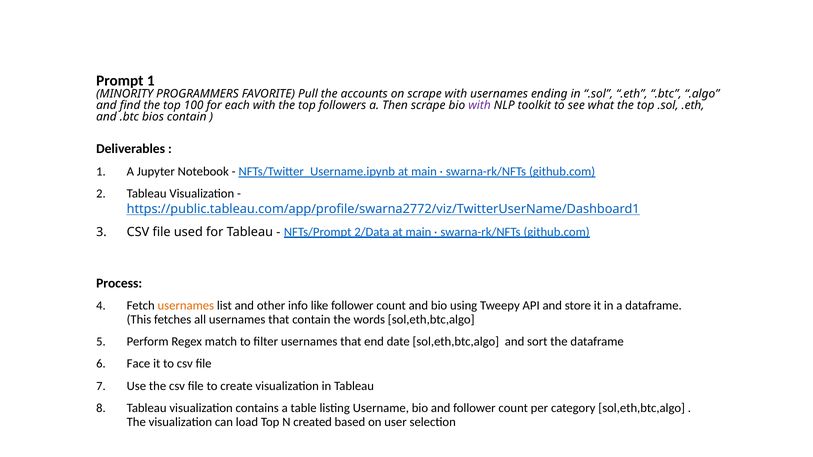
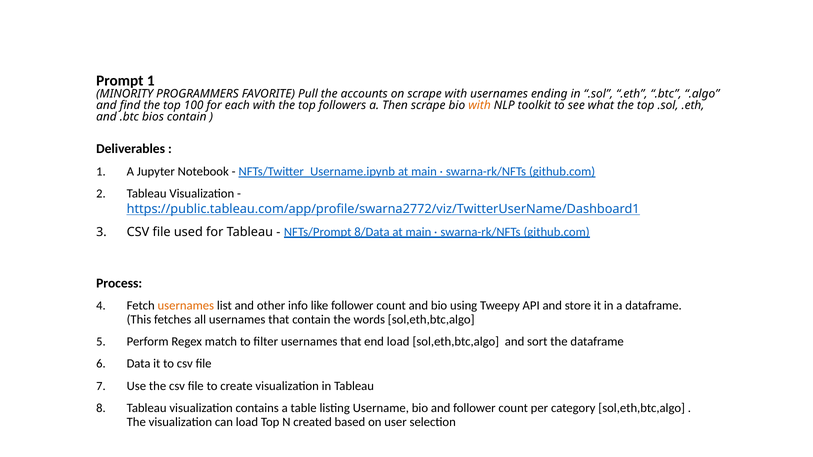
with colour: purple -> orange (480, 105)
2/Data: 2/Data -> 8/Data (372, 232)
end date: date -> load (398, 342)
Face: Face -> Data (139, 364)
